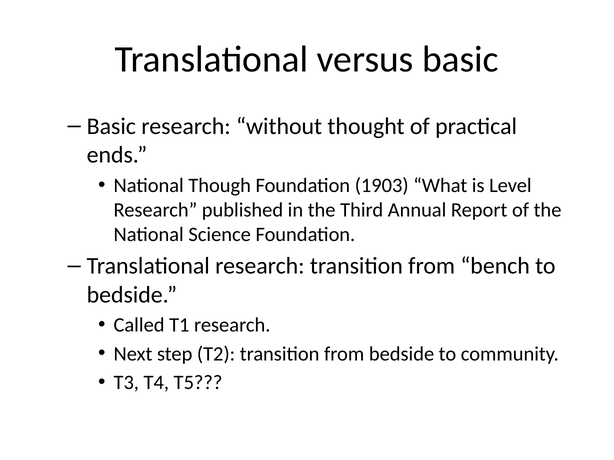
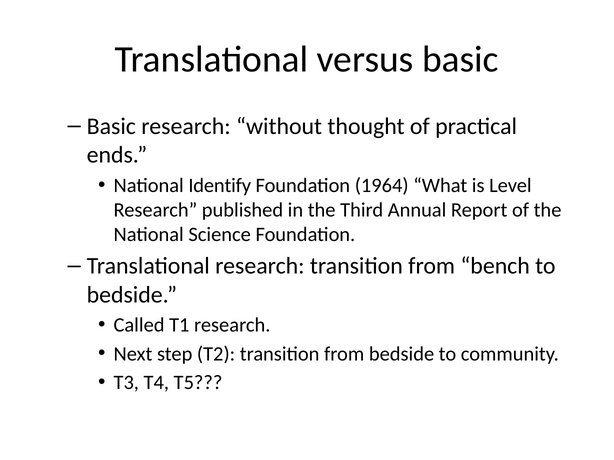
Though: Though -> Identify (220, 186)
1903: 1903 -> 1964 (382, 186)
